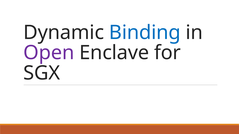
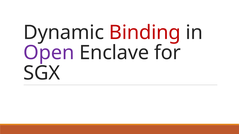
Binding colour: blue -> red (145, 33)
